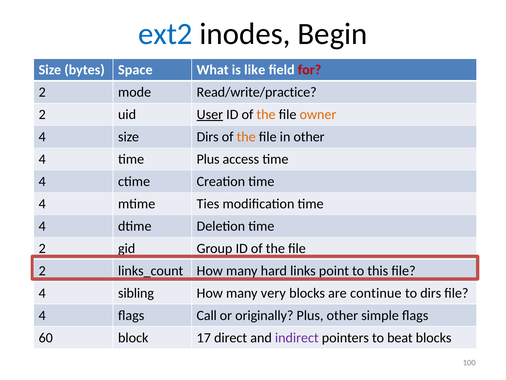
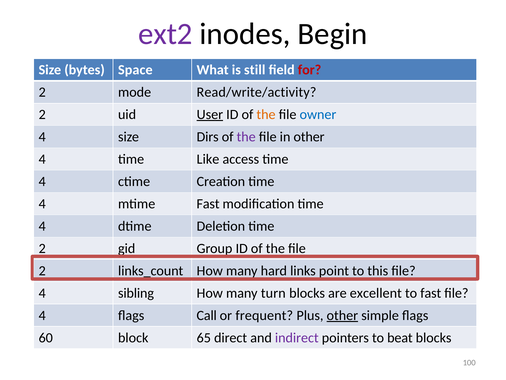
ext2 colour: blue -> purple (165, 34)
like: like -> still (255, 70)
Read/write/practice: Read/write/practice -> Read/write/activity (257, 92)
owner colour: orange -> blue (318, 114)
the colour: orange -> purple (246, 137)
time Plus: Plus -> Like (208, 159)
mtime Ties: Ties -> Fast (208, 204)
very: very -> turn (273, 293)
continue: continue -> excellent (376, 293)
to dirs: dirs -> fast (431, 293)
originally: originally -> frequent (264, 315)
other underline: none -> present (342, 315)
17: 17 -> 65 (204, 337)
